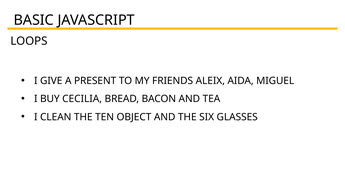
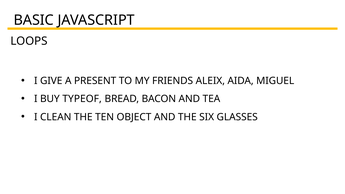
CECILIA: CECILIA -> TYPEOF (82, 99)
